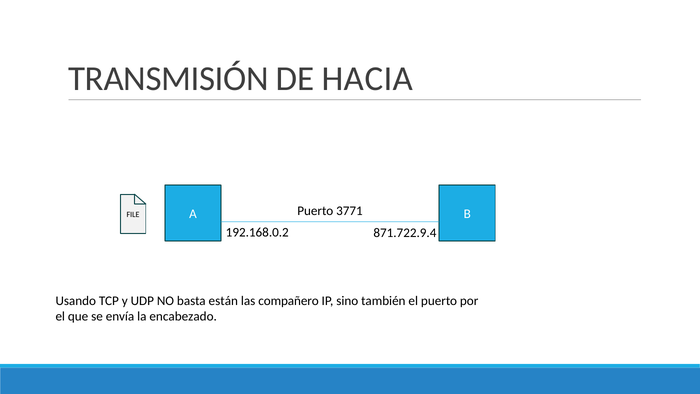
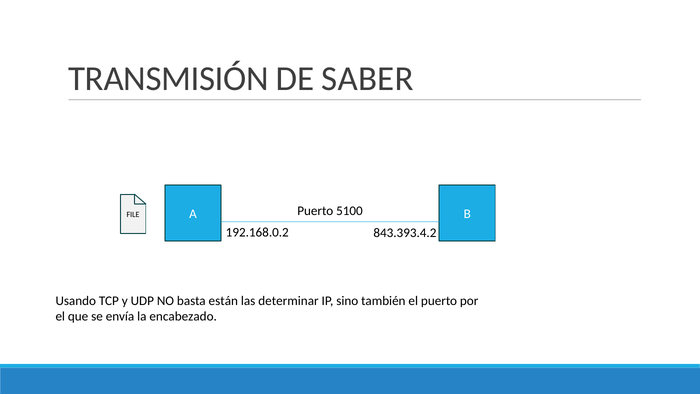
HACIA: HACIA -> SABER (367, 78)
3771: 3771 -> 5100 (349, 211)
871.722.9.4: 871.722.9.4 -> 843.393.4.2 (405, 233)
compañero: compañero -> determinar (288, 301)
